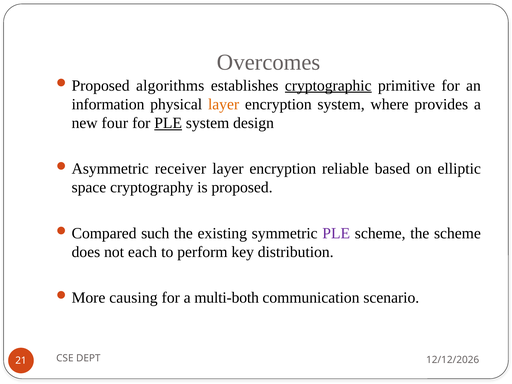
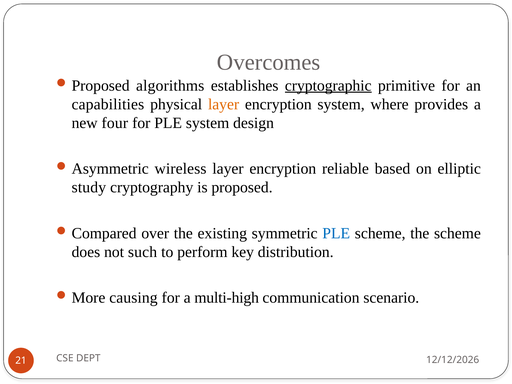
information: information -> capabilities (108, 104)
PLE underline: present -> none (168, 123)
receiver: receiver -> wireless (181, 169)
space: space -> study (89, 188)
such: such -> over (155, 233)
PLE colour: purple -> blue (336, 233)
each: each -> such (143, 252)
multi-both: multi-both -> multi-high (227, 298)
